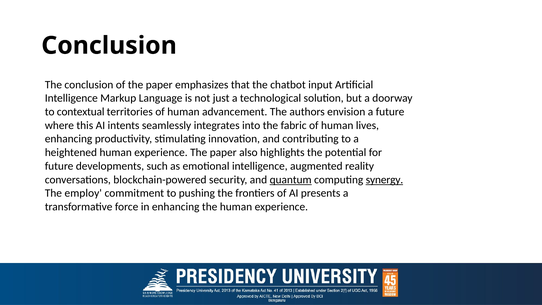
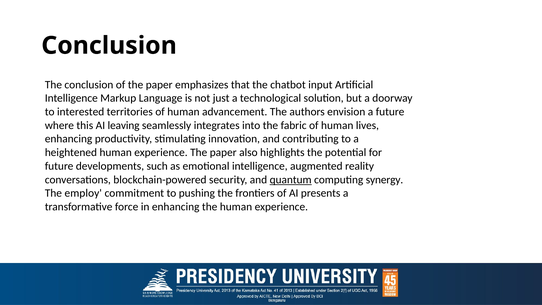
contextual: contextual -> interested (81, 112)
intents: intents -> leaving (124, 125)
synergy underline: present -> none (385, 180)
